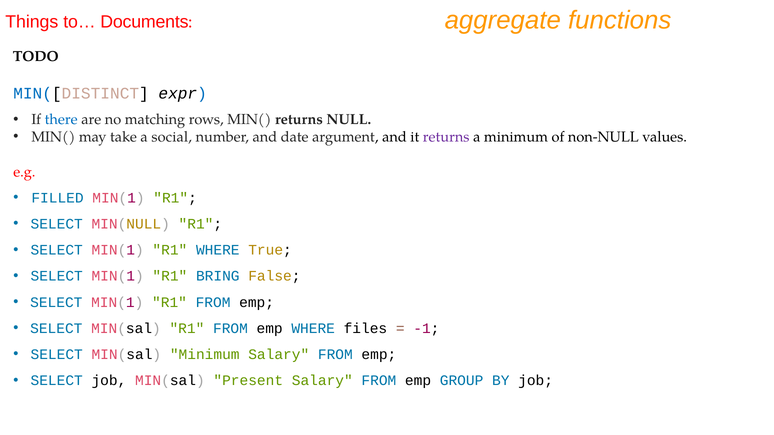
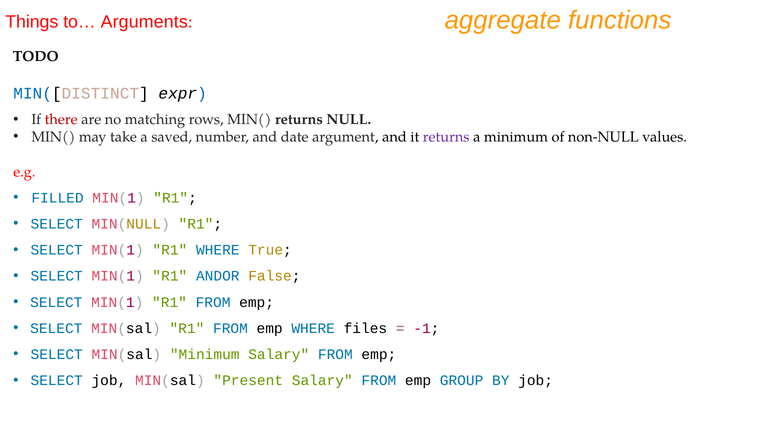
Documents: Documents -> Arguments (144, 22)
there colour: blue -> red (61, 120)
social: social -> saved (172, 137)
BRING: BRING -> ANDOR (218, 276)
